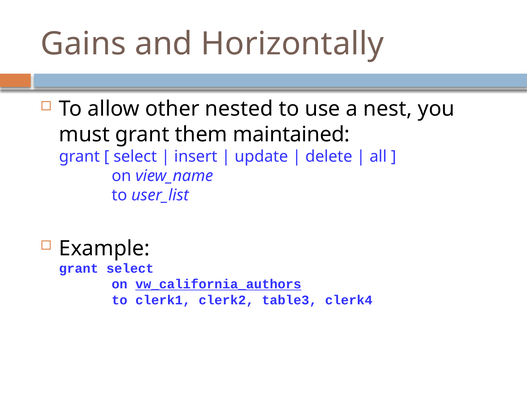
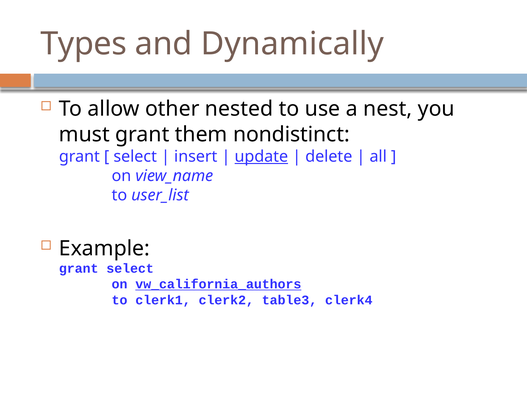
Gains: Gains -> Types (84, 44)
Horizontally: Horizontally -> Dynamically (292, 44)
maintained: maintained -> nondistinct (291, 135)
update underline: none -> present (261, 157)
